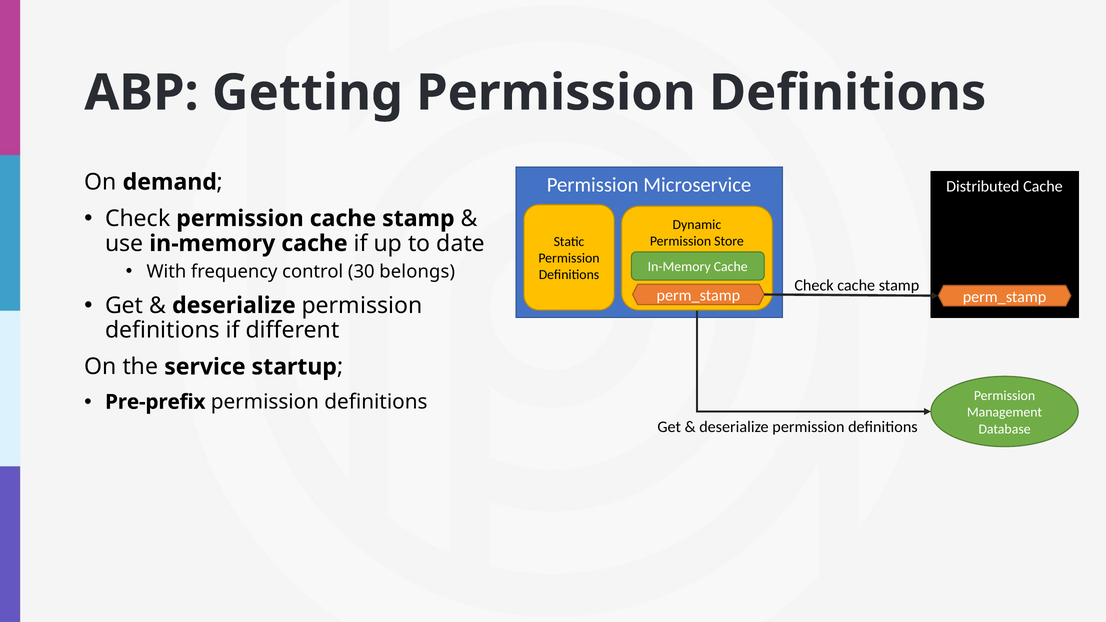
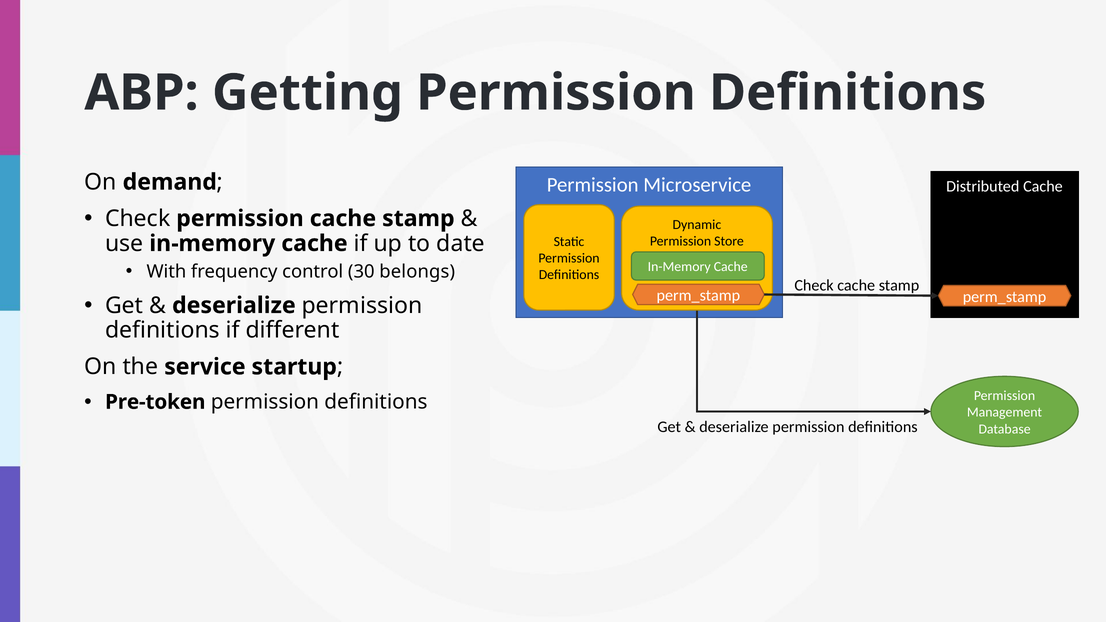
Pre-prefix: Pre-prefix -> Pre-token (155, 402)
